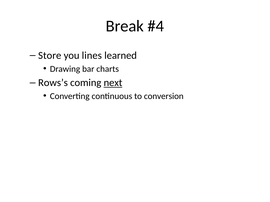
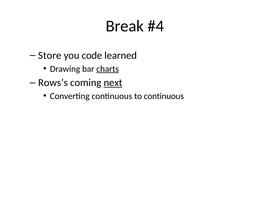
lines: lines -> code (92, 56)
charts underline: none -> present (108, 69)
to conversion: conversion -> continuous (164, 96)
